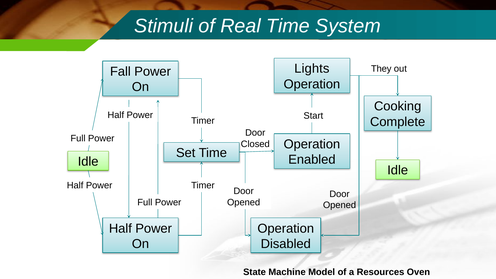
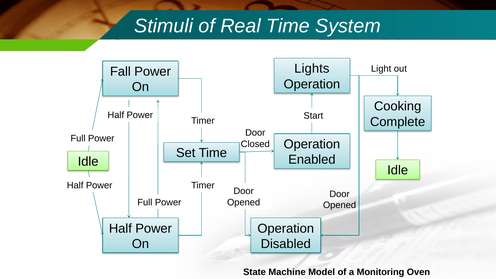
They: They -> Light (381, 69)
Resources: Resources -> Monitoring (381, 272)
